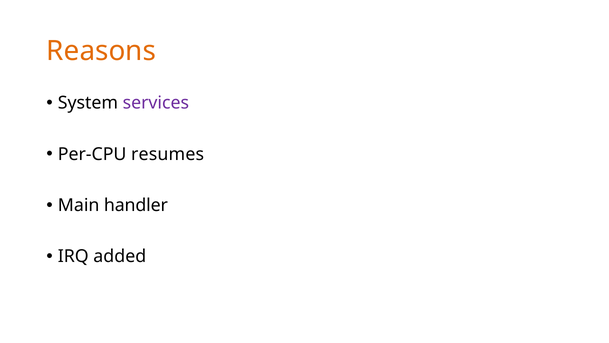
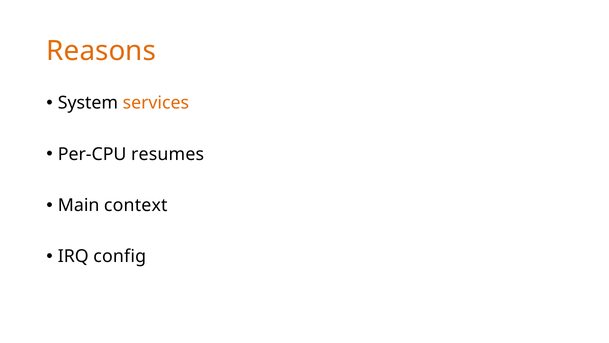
services colour: purple -> orange (156, 103)
handler: handler -> context (136, 205)
added: added -> config (120, 256)
